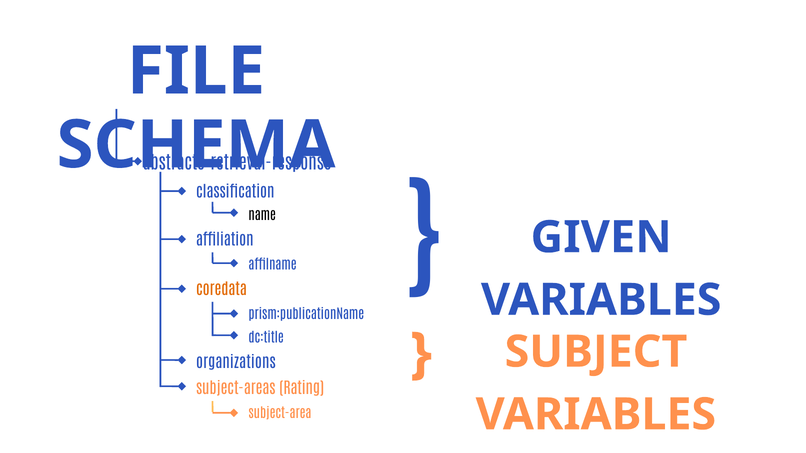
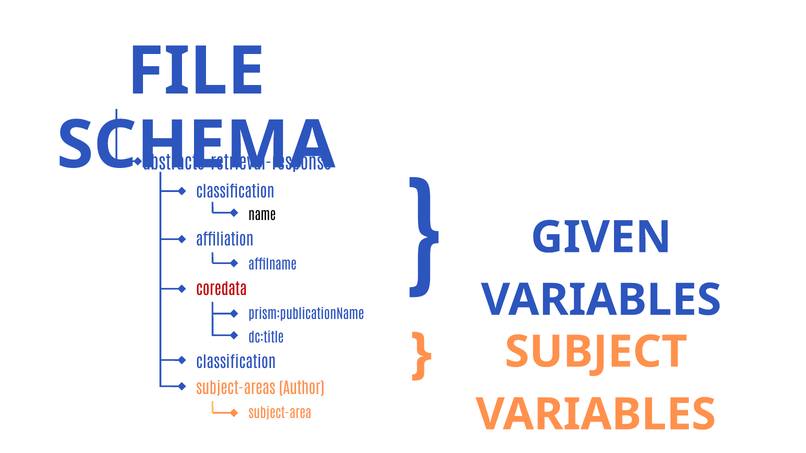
coredata colour: orange -> red (221, 290)
organizations: organizations -> classification (236, 363)
Rating: Rating -> Author (302, 390)
